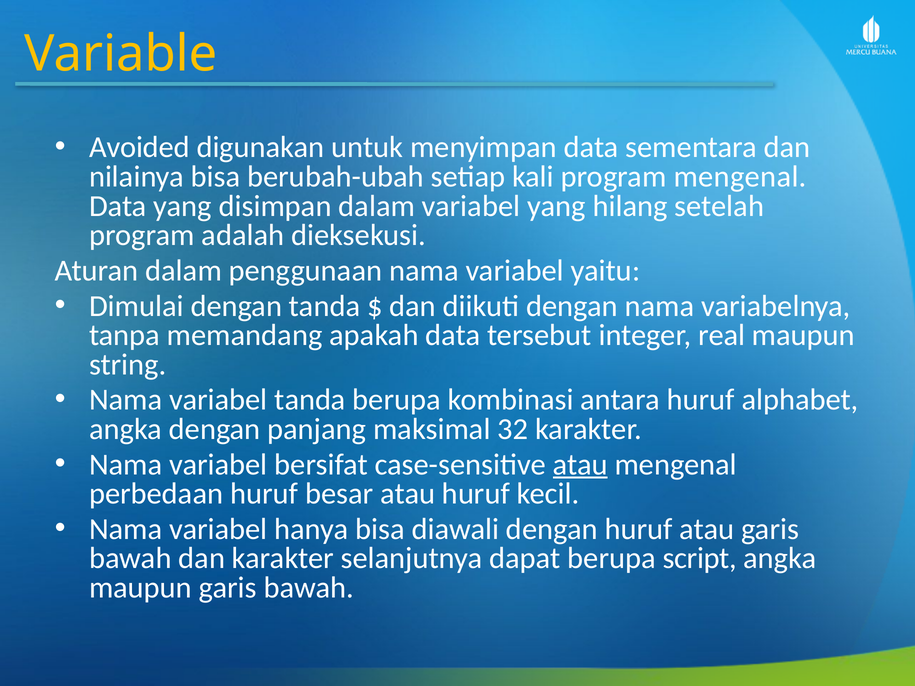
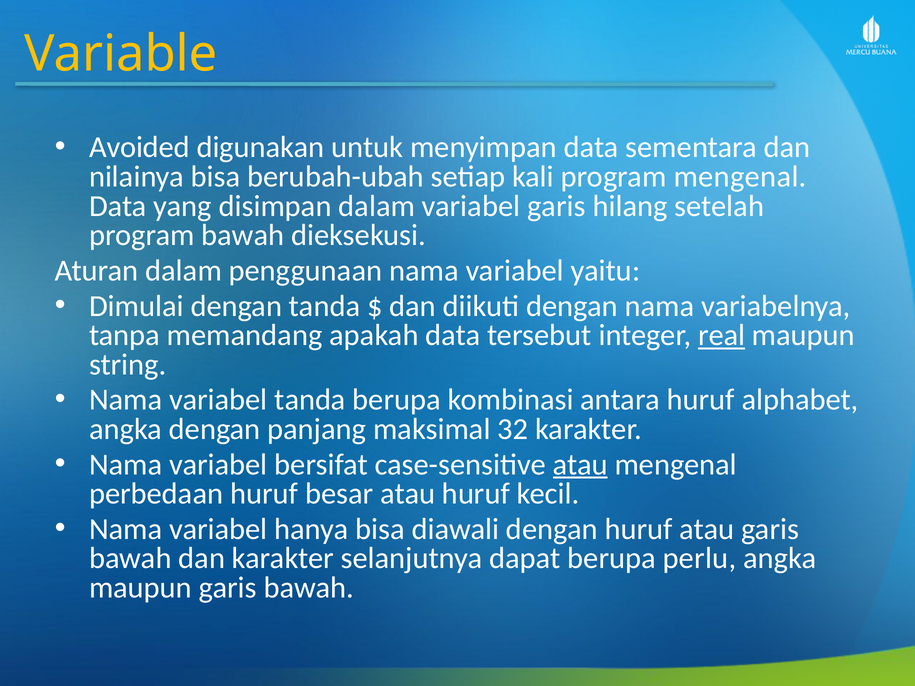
variabel yang: yang -> garis (556, 206)
program adalah: adalah -> bawah (243, 235)
real underline: none -> present (722, 335)
script: script -> perlu (699, 559)
